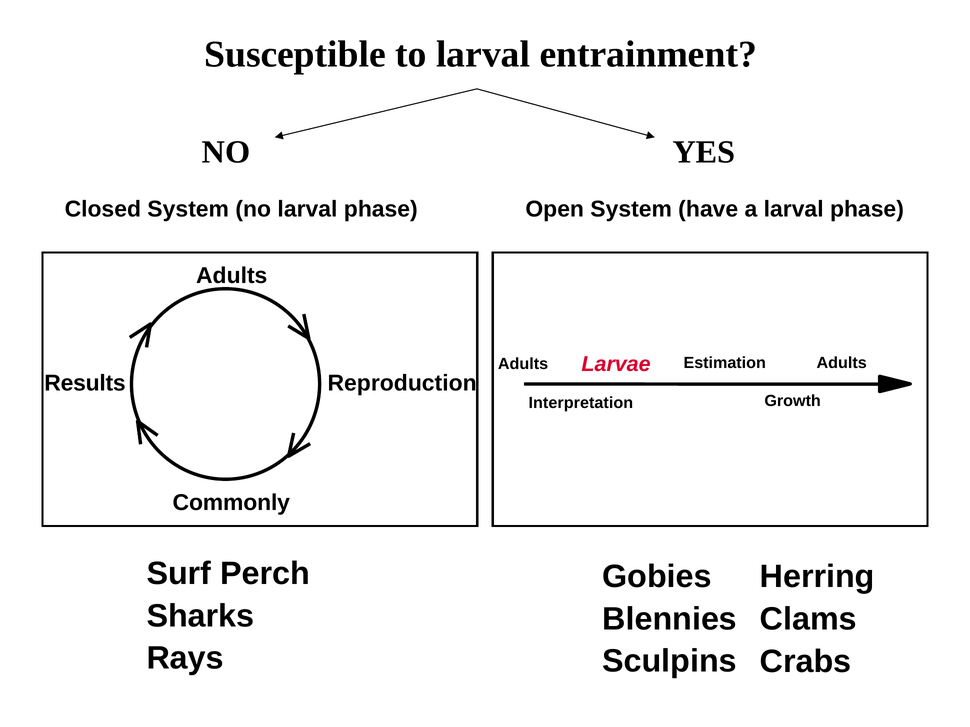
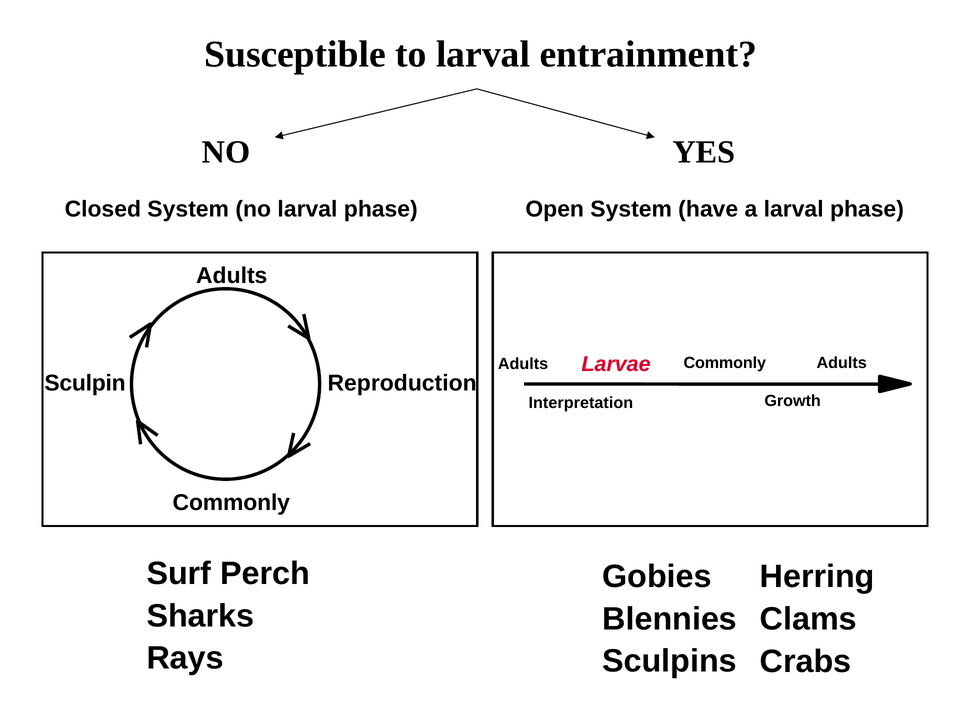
Estimation: Estimation -> Commonly (725, 363)
Results: Results -> Sculpin (85, 383)
